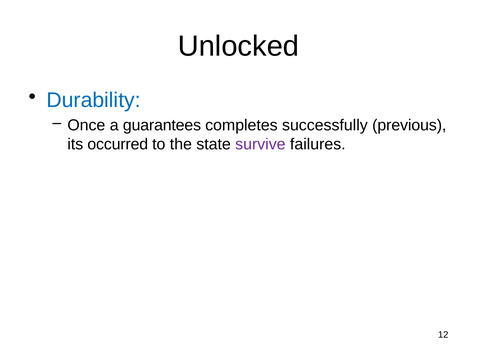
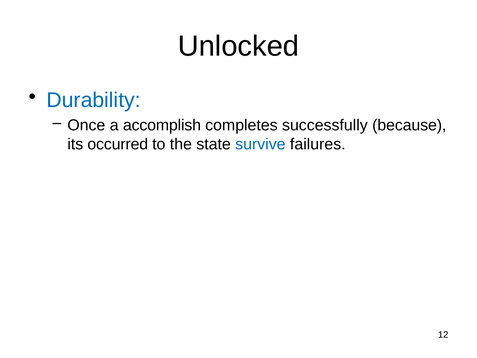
guarantees: guarantees -> accomplish (162, 125)
previous: previous -> because (409, 125)
survive colour: purple -> blue (260, 144)
